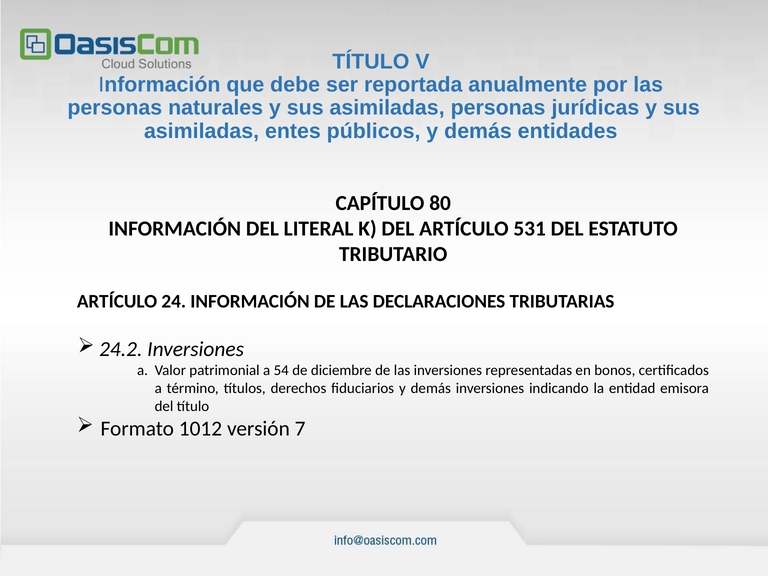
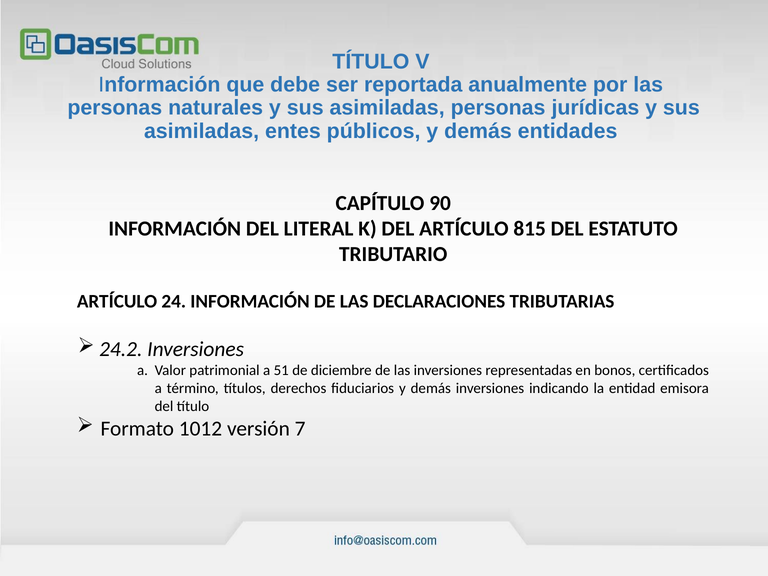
80: 80 -> 90 (440, 203)
531: 531 -> 815 (530, 229)
54: 54 -> 51 (281, 370)
